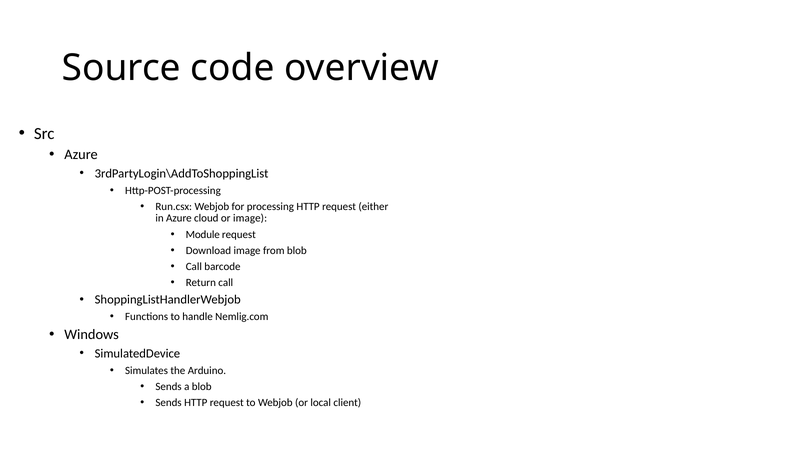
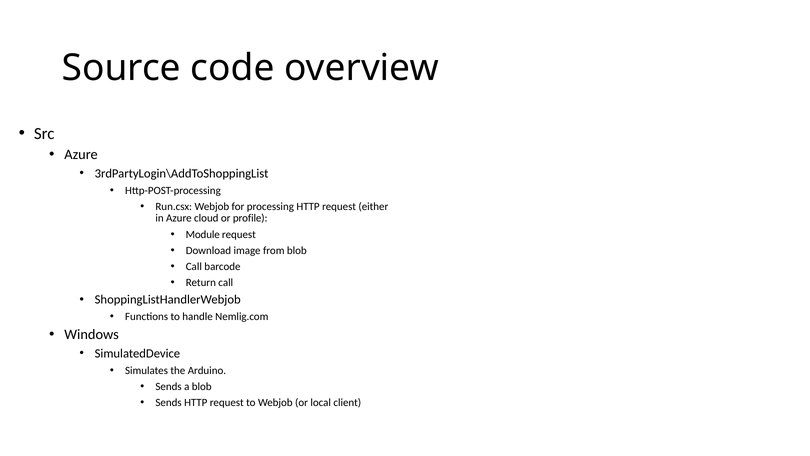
or image: image -> profile (250, 218)
